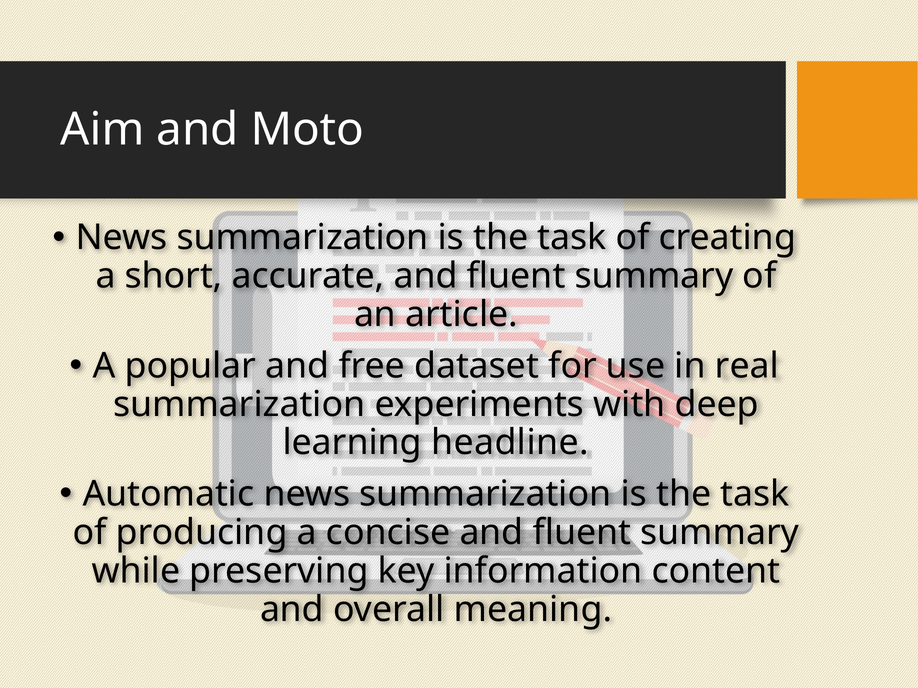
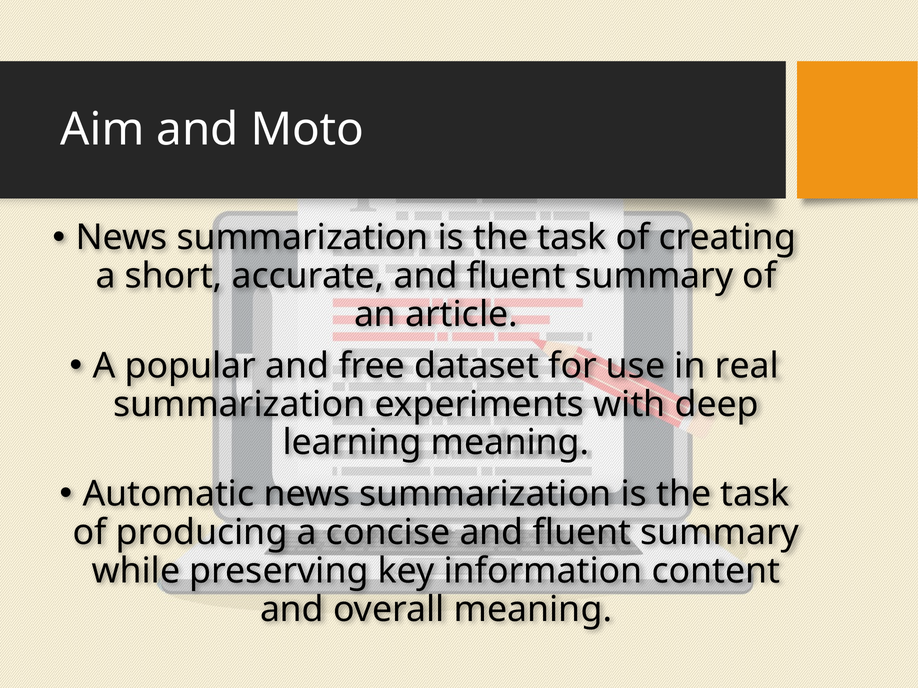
learning headline: headline -> meaning (510, 443)
